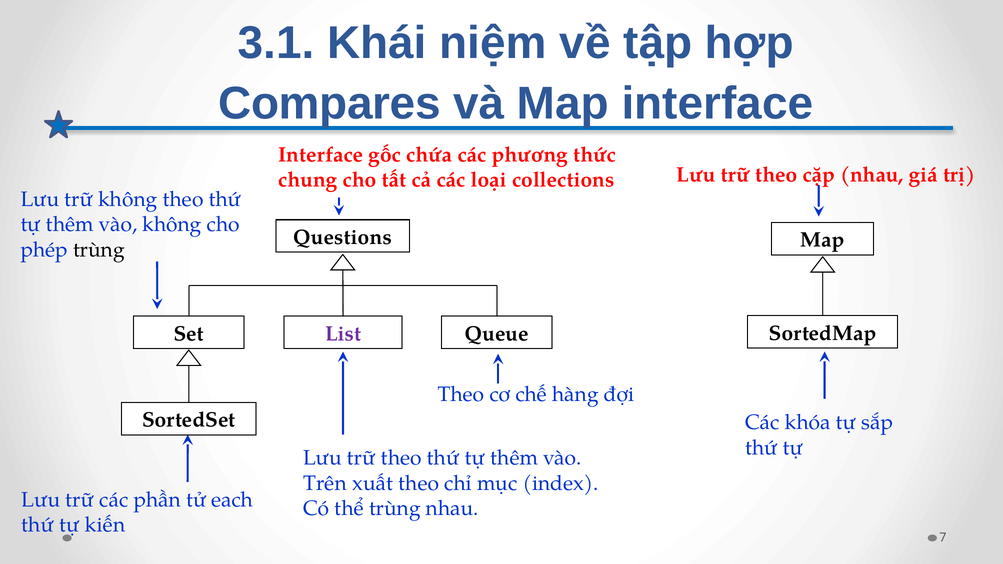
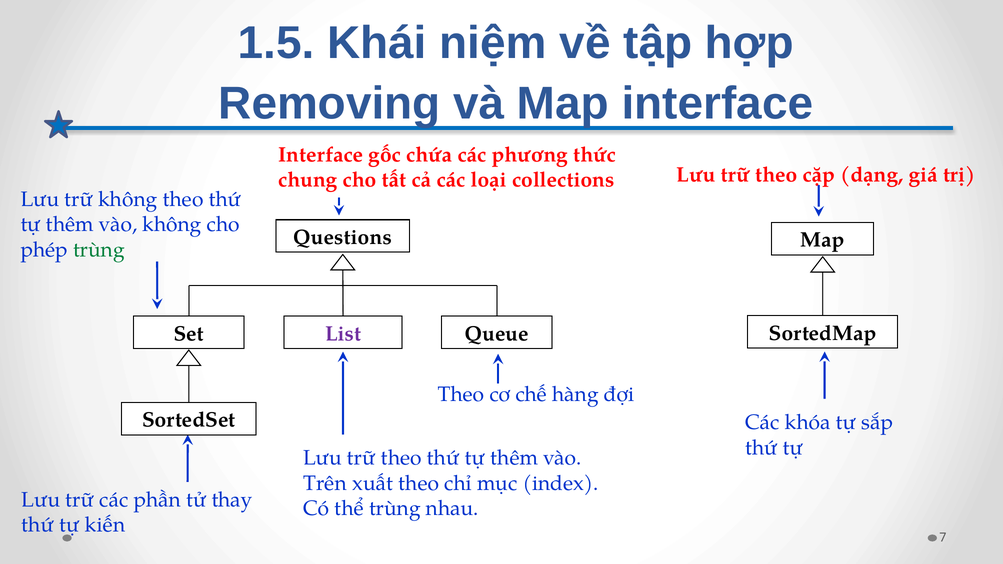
3.1: 3.1 -> 1.5 (276, 43)
Compares: Compares -> Removing (329, 104)
cặp nhau: nhau -> dạng (872, 175)
trùng colour: black -> green (99, 250)
each: each -> thay (232, 500)
